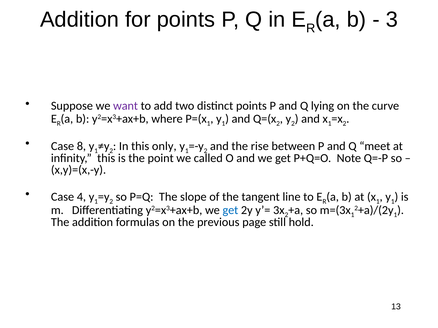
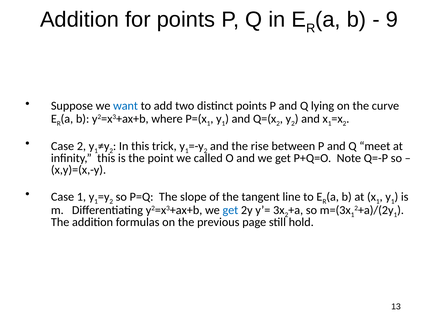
3: 3 -> 9 (392, 20)
want colour: purple -> blue (126, 106)
Case 8: 8 -> 2 (81, 146)
only: only -> trick (164, 146)
Case 4: 4 -> 1 (81, 197)
